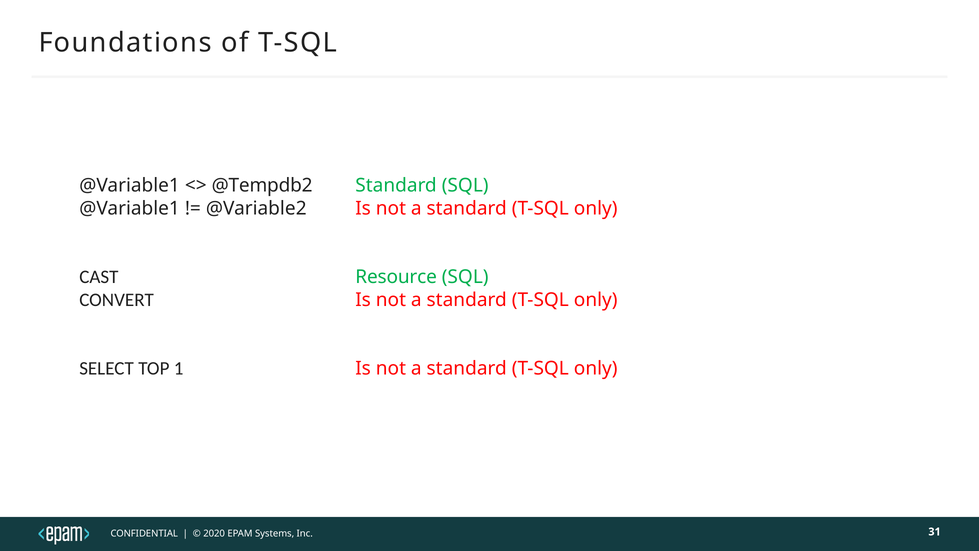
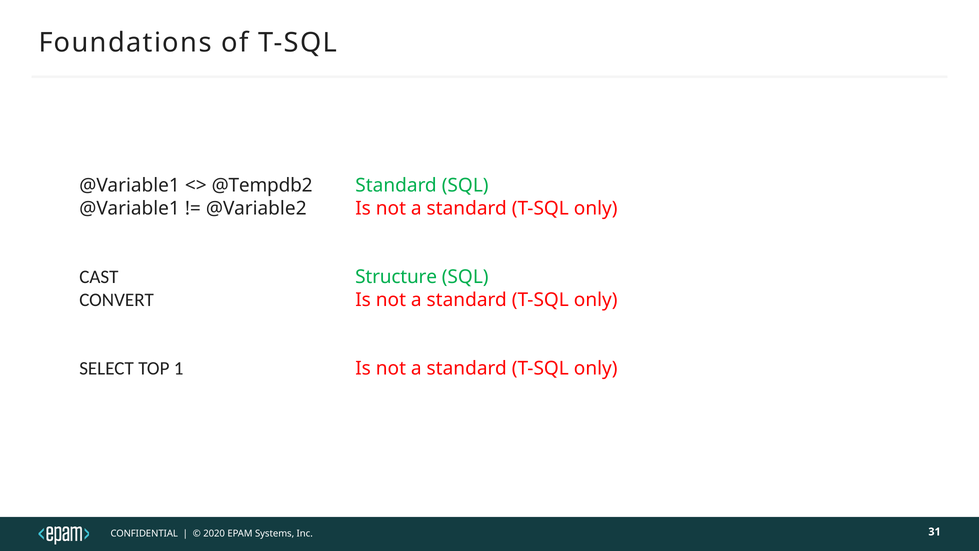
Resource: Resource -> Structure (396, 277)
